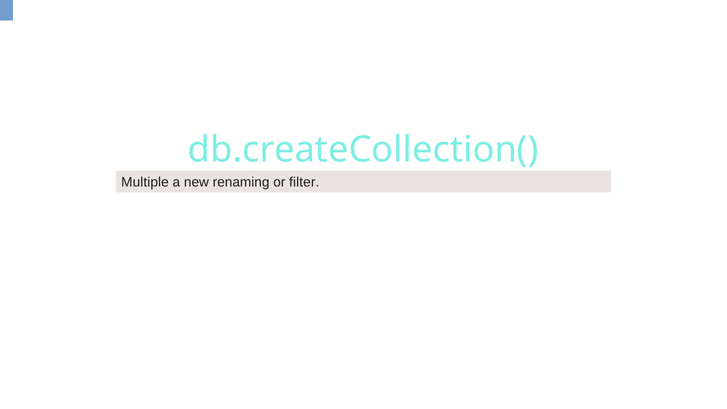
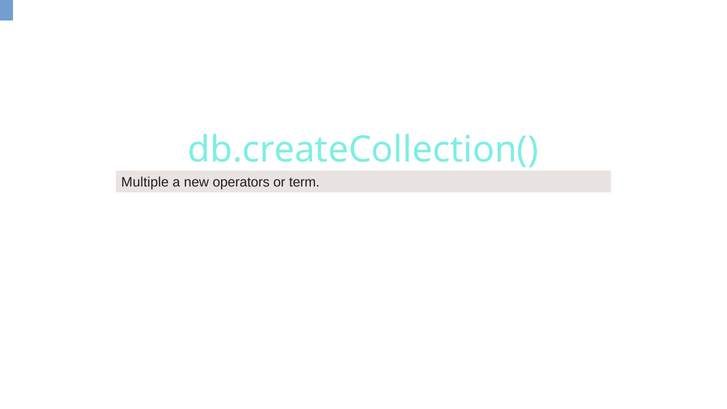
renaming: renaming -> operators (241, 182)
filter: filter -> term (304, 182)
